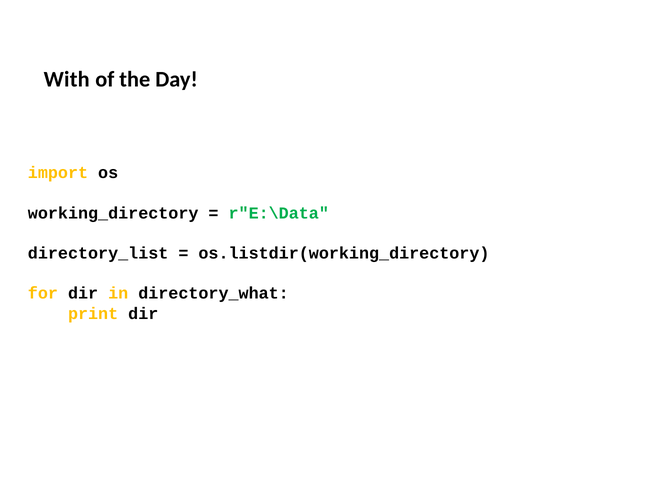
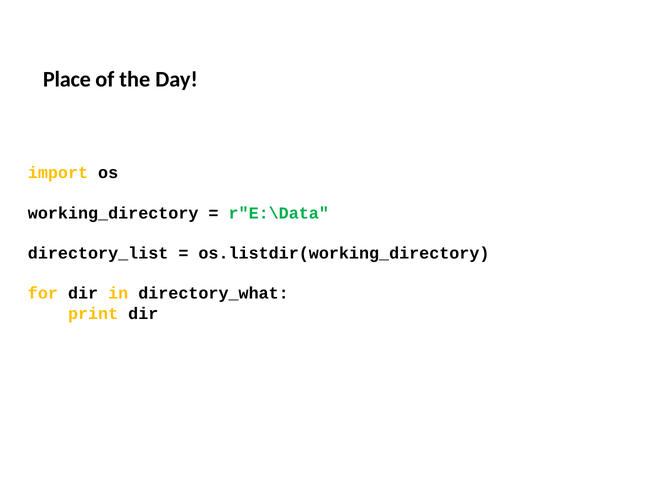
With: With -> Place (67, 79)
